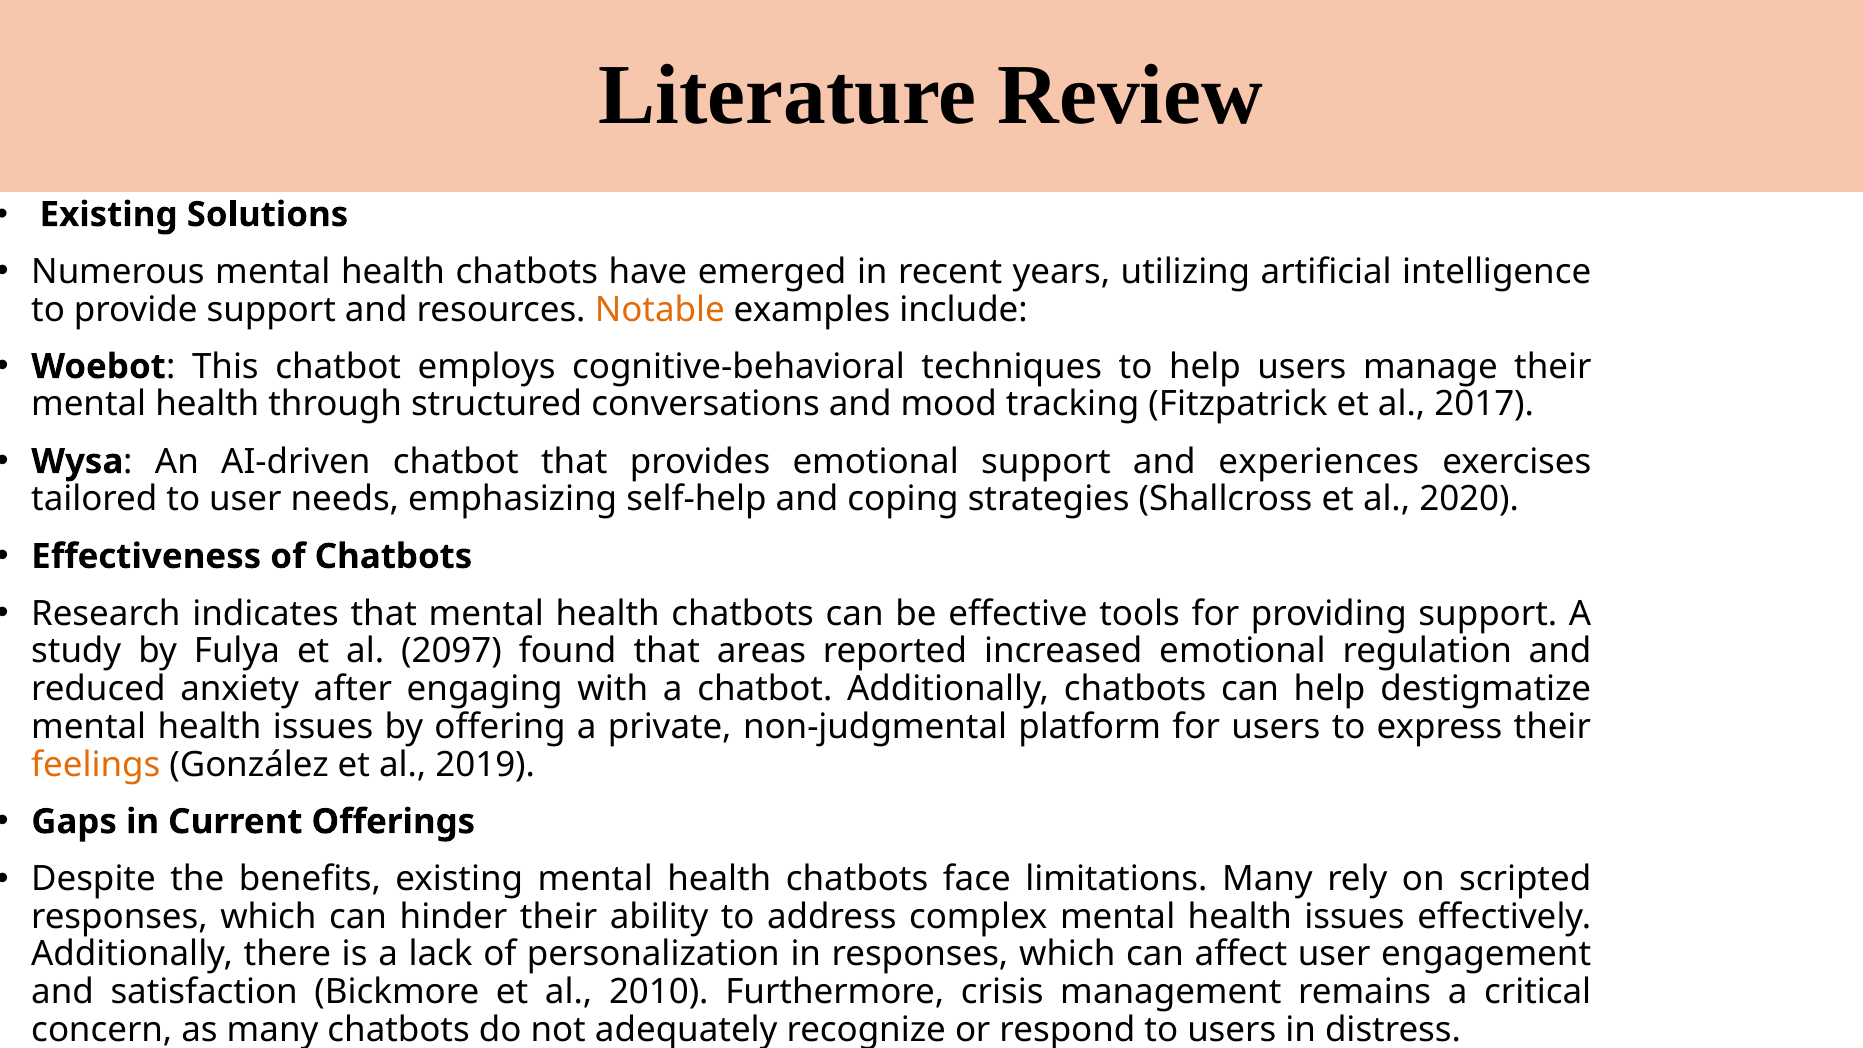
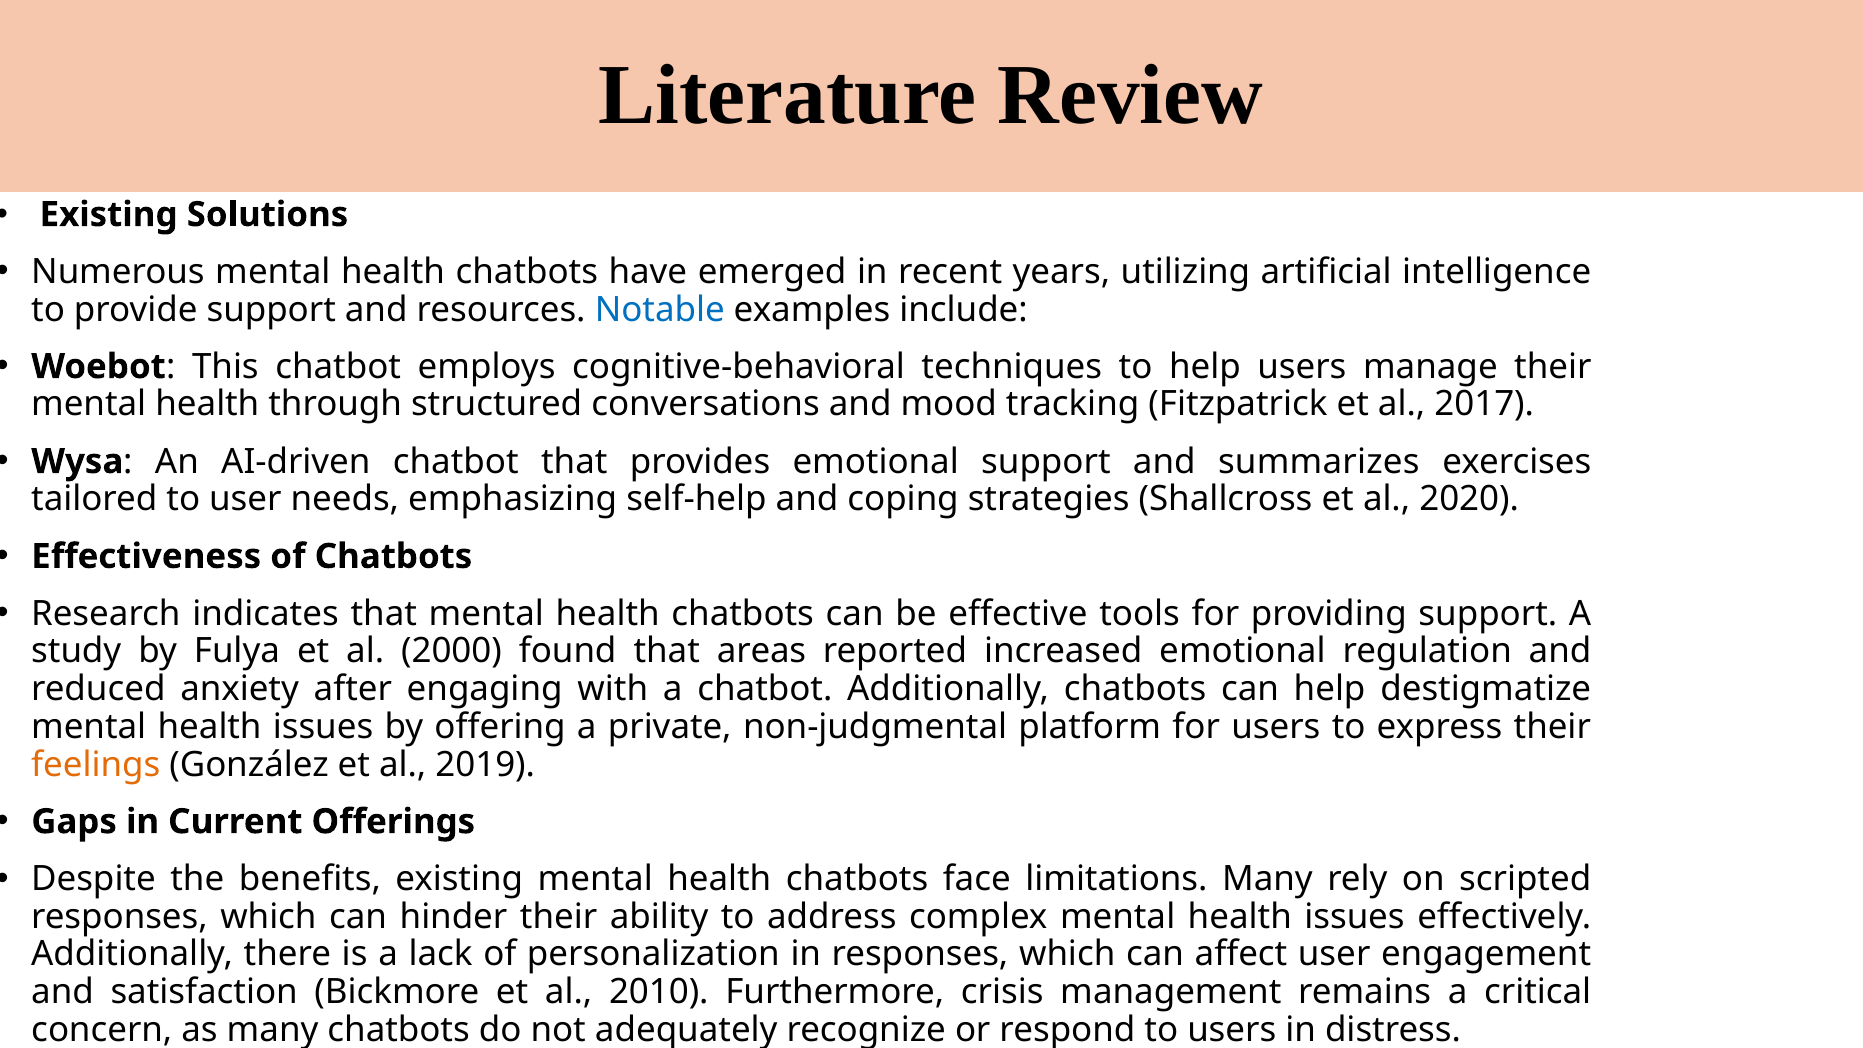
Notable colour: orange -> blue (660, 309)
experiences: experiences -> summarizes (1319, 461)
2097: 2097 -> 2000 (451, 651)
